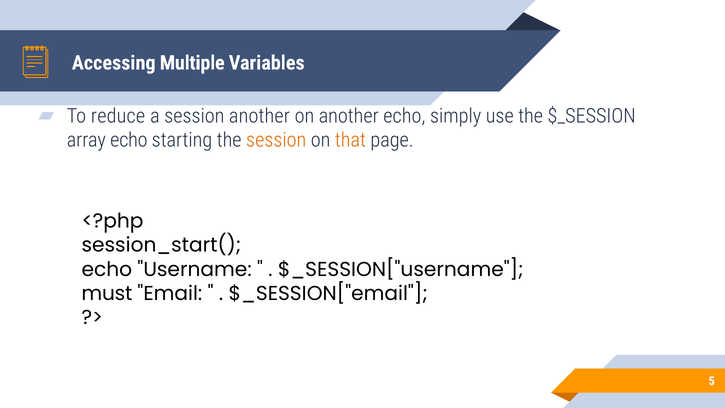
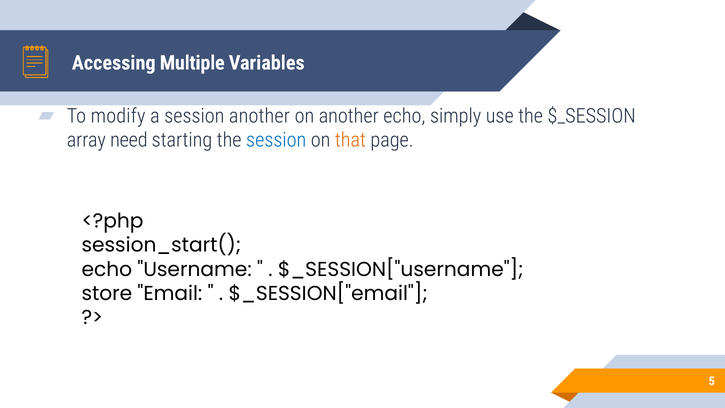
reduce: reduce -> modify (118, 116)
array echo: echo -> need (129, 140)
session colour: orange -> blue (276, 140)
must: must -> store (107, 294)
